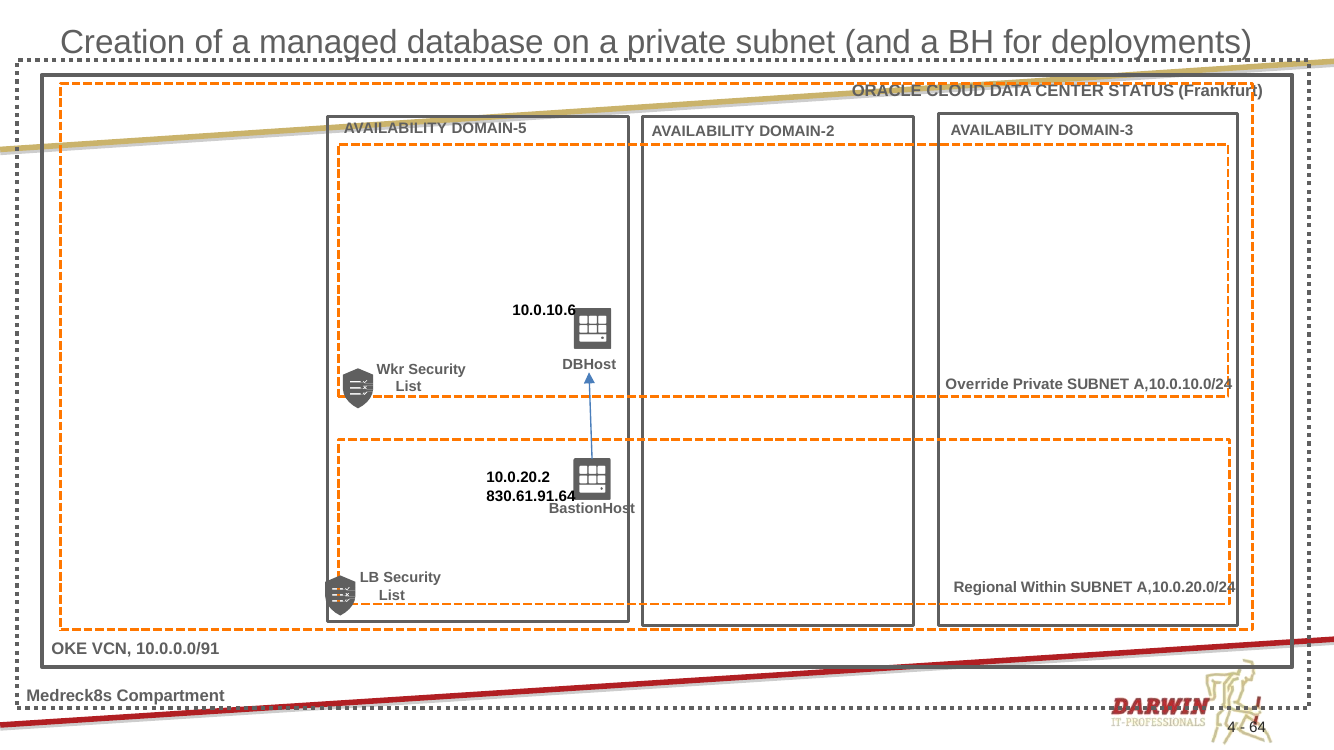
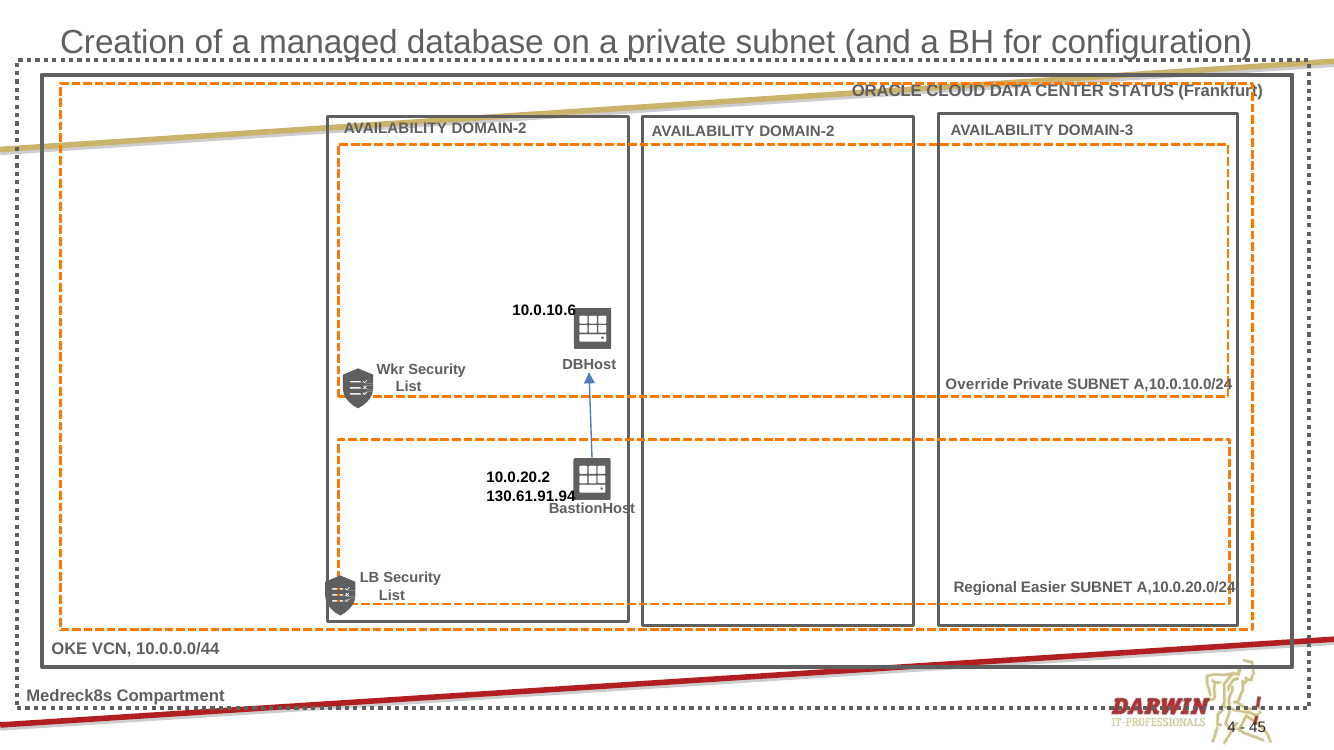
deployments: deployments -> configuration (1152, 42)
DOMAIN-5: DOMAIN-5 -> DOMAIN-2 (489, 128)
830.61.91.64: 830.61.91.64 -> 130.61.91.94 (531, 496)
Within: Within -> Easier (1044, 588)
10.0.0.0/91: 10.0.0.0/91 -> 10.0.0.0/44 (178, 650)
64: 64 -> 45 (1258, 728)
